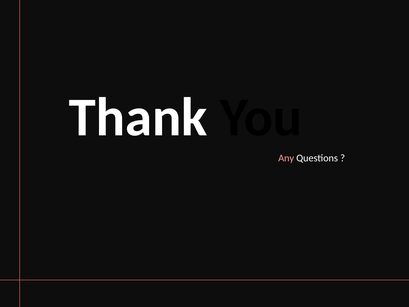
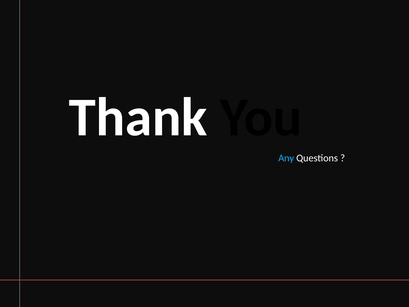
Any colour: pink -> light blue (286, 158)
